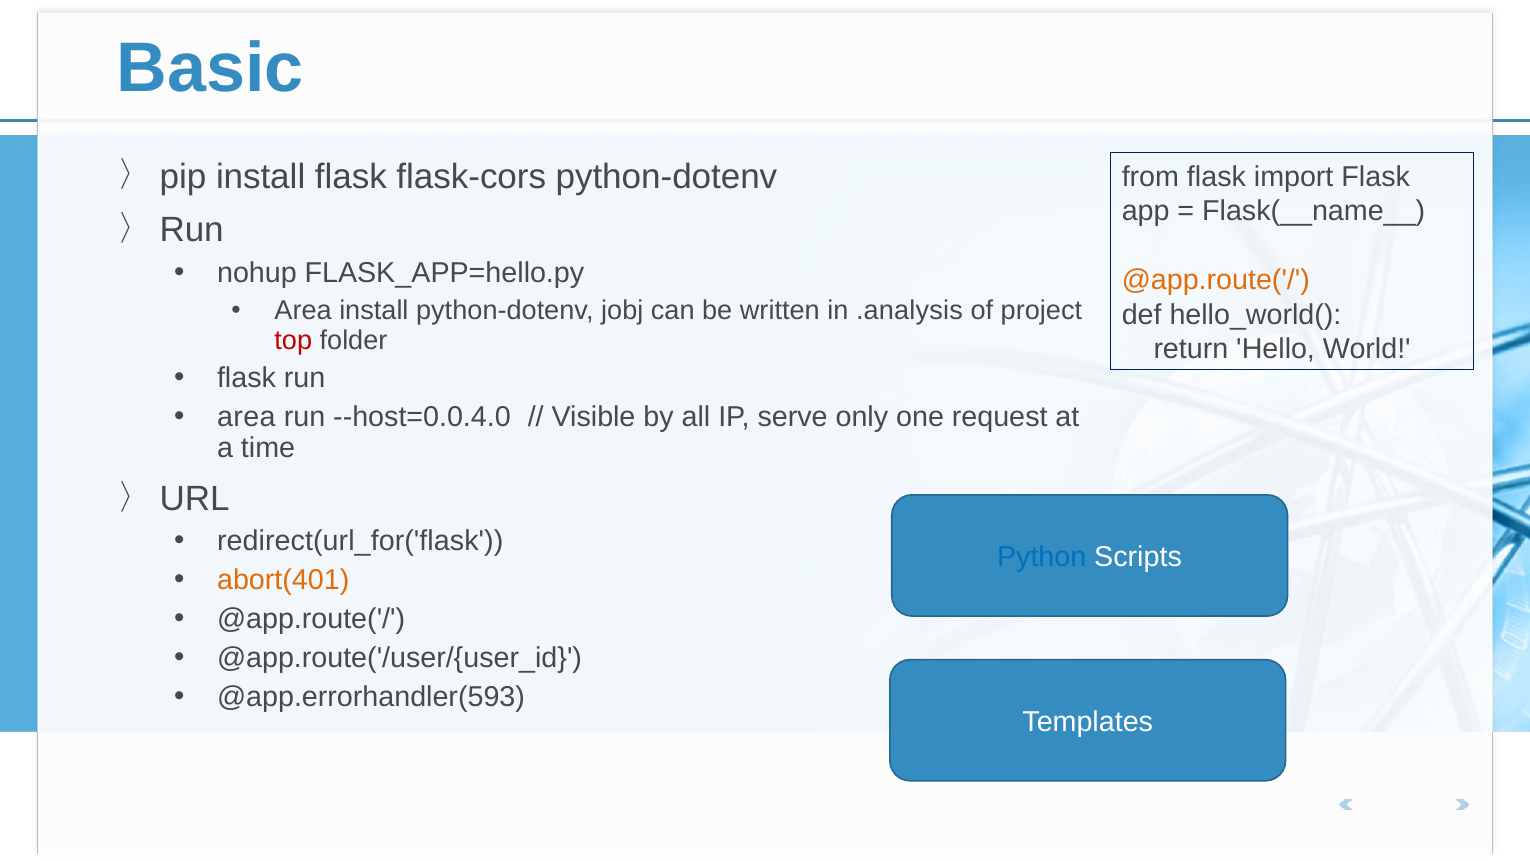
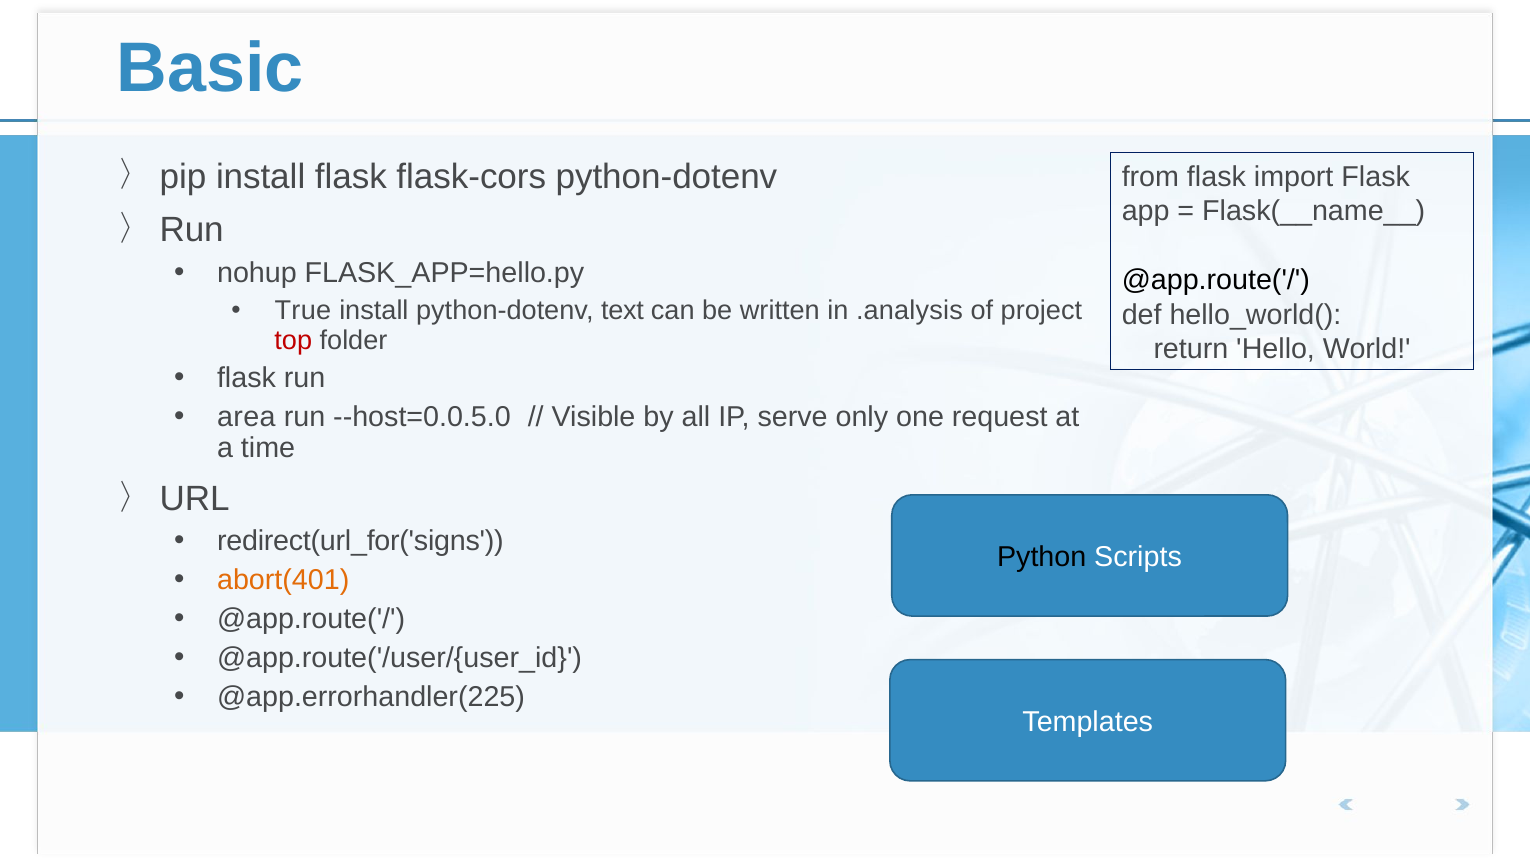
@app.route('/ colour: orange -> black (1216, 280)
Area: Area -> True (303, 311)
jobj: jobj -> text (622, 311)
--host=0.0.4.0: --host=0.0.4.0 -> --host=0.0.5.0 (422, 417)
redirect(url_for('flask: redirect(url_for('flask -> redirect(url_for('signs (360, 541)
Python colour: blue -> black (1042, 557)
@app.errorhandler(593: @app.errorhandler(593 -> @app.errorhandler(225 (371, 697)
